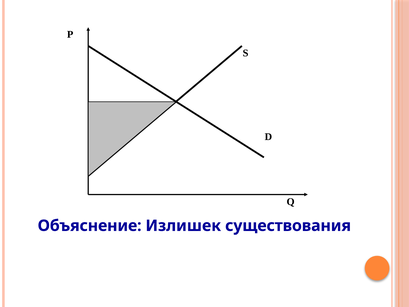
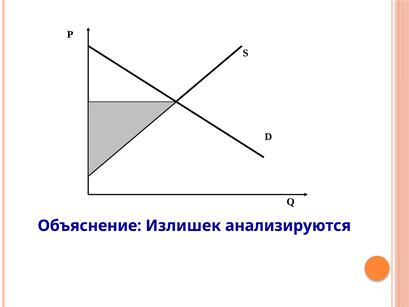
существования: существования -> анализируются (288, 226)
